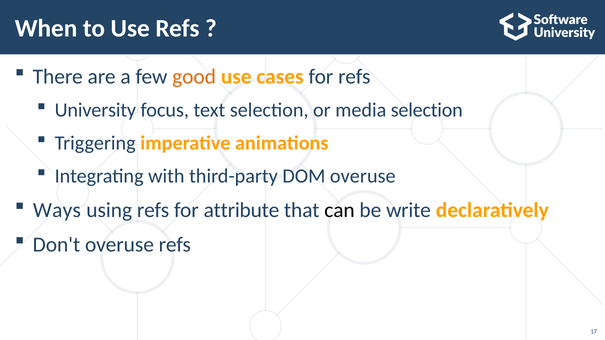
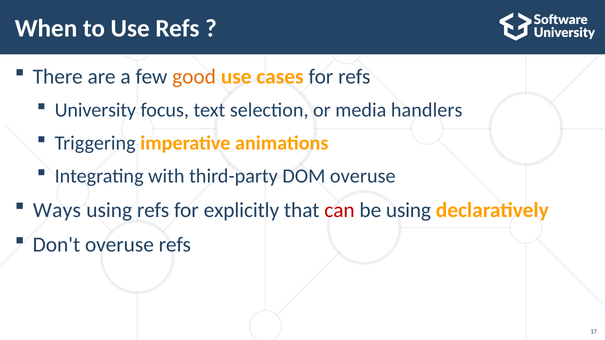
media selection: selection -> handlers (427, 110)
attribute: attribute -> explicitly (241, 210)
can colour: black -> red (340, 210)
be write: write -> using (408, 210)
